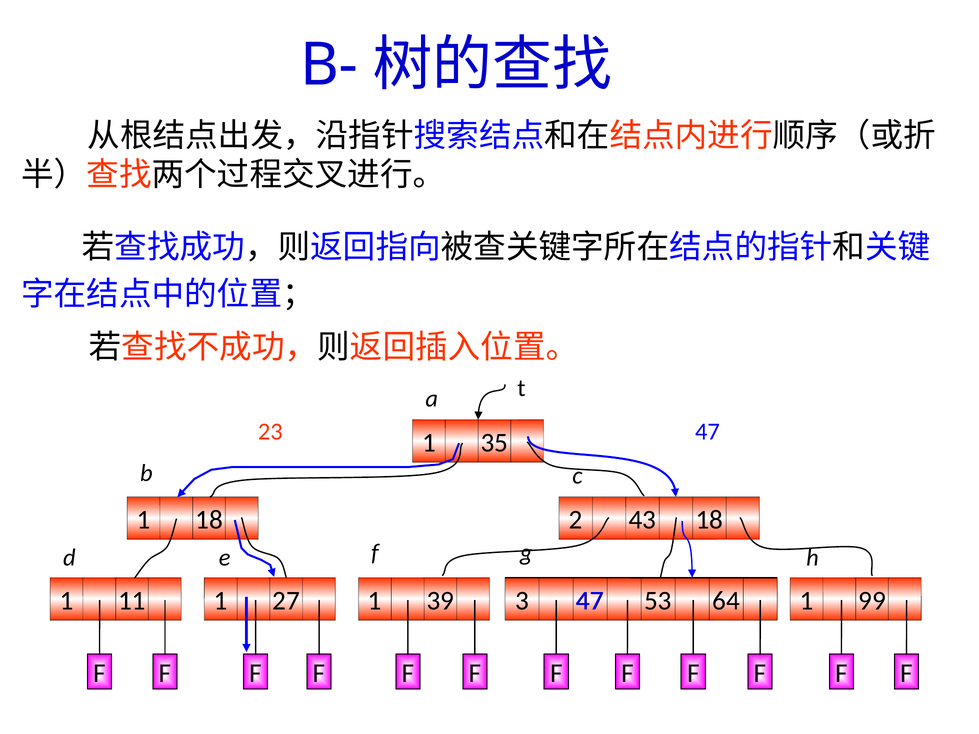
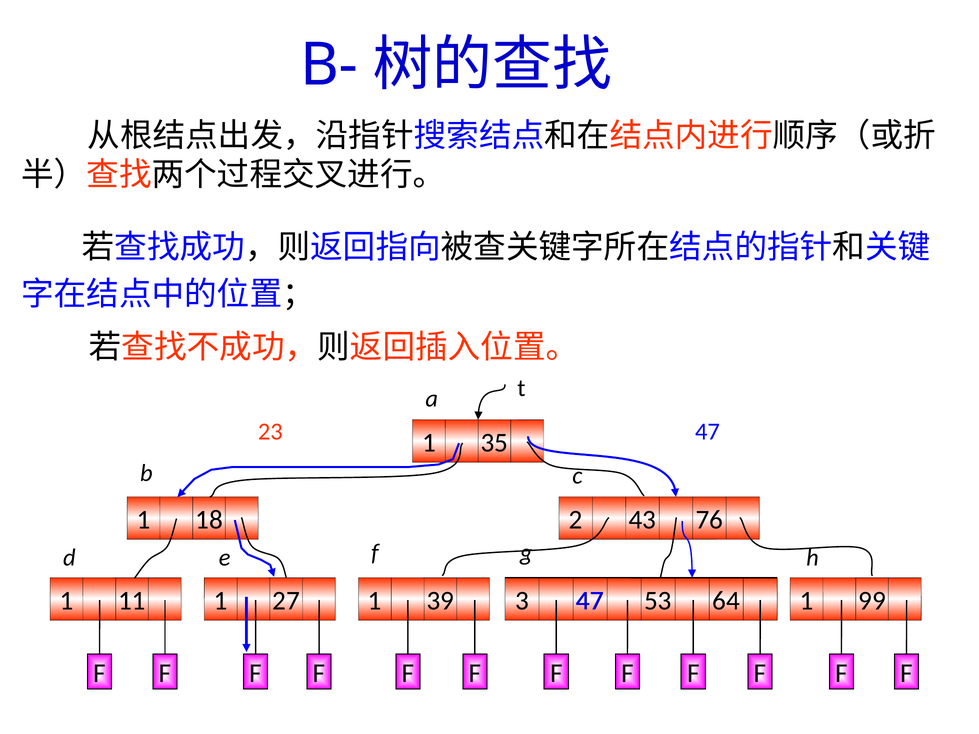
1 18: 18 -> 76 (709, 520)
